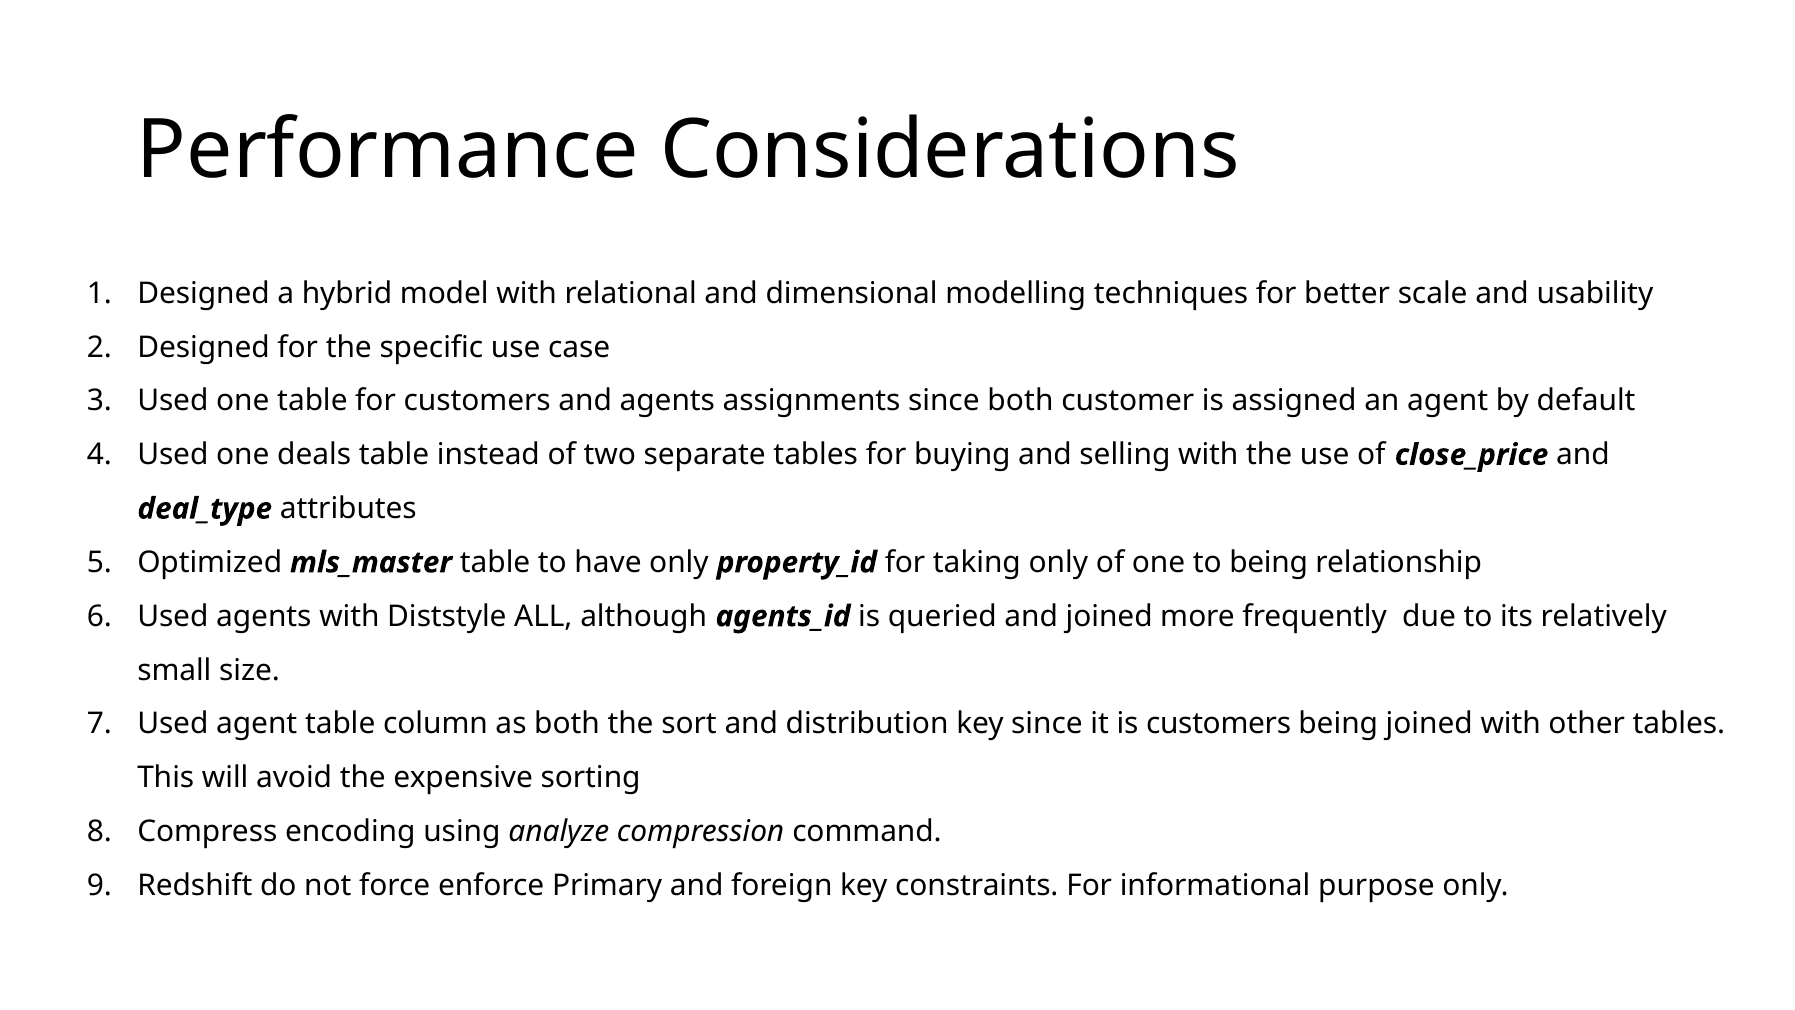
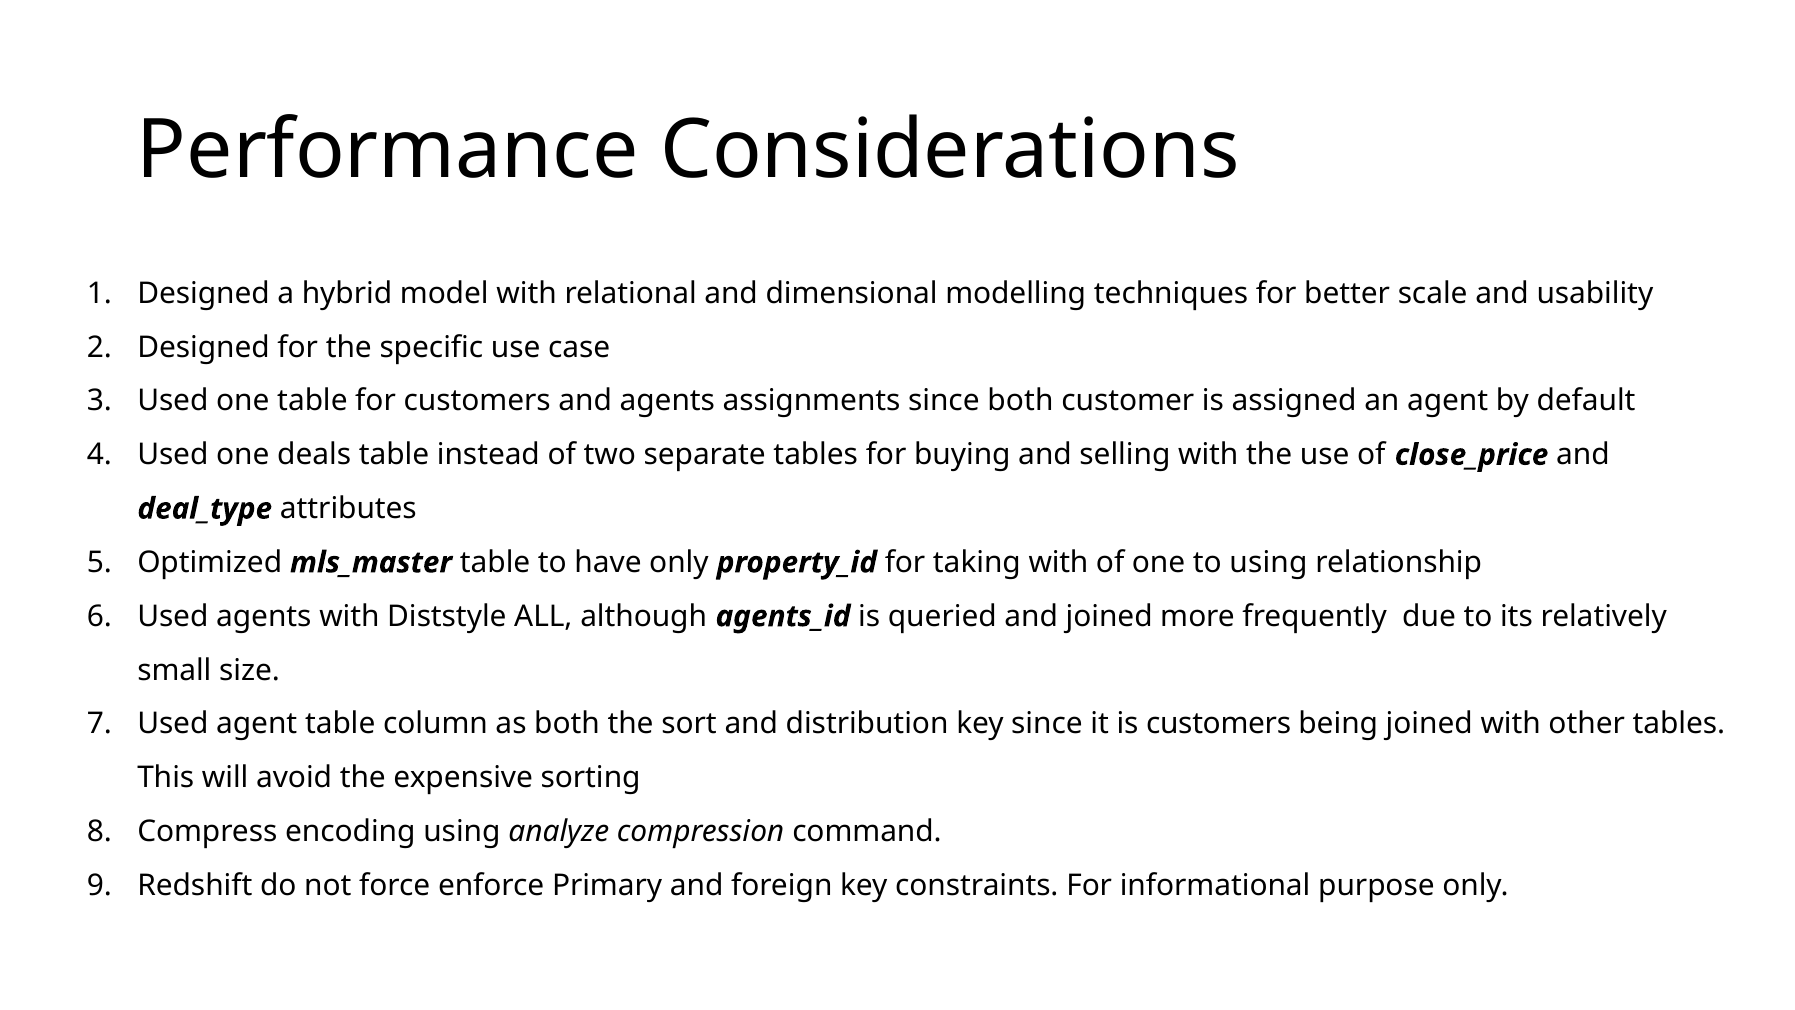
taking only: only -> with (1059, 562)
to being: being -> using (1268, 562)
